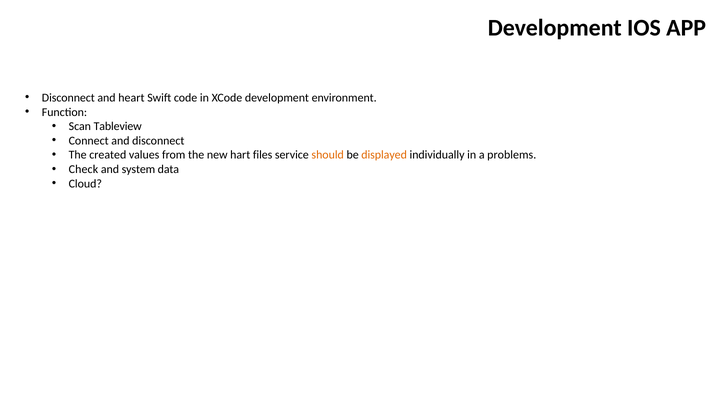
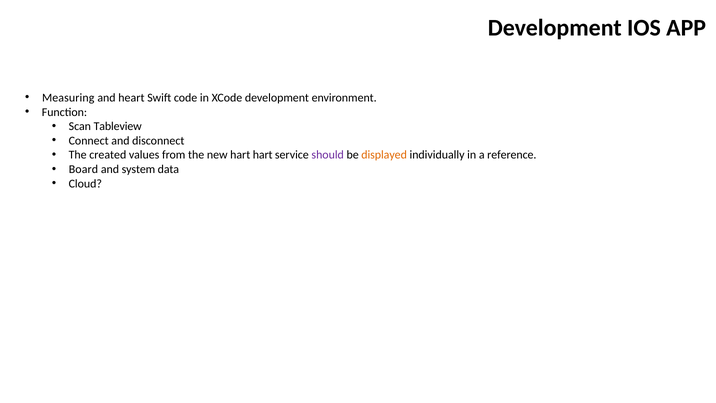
Disconnect: Disconnect -> Measuring (68, 98)
hart files: files -> hart (263, 155)
should colour: orange -> purple (328, 155)
problems: problems -> reference (512, 155)
Check: Check -> Board (83, 169)
